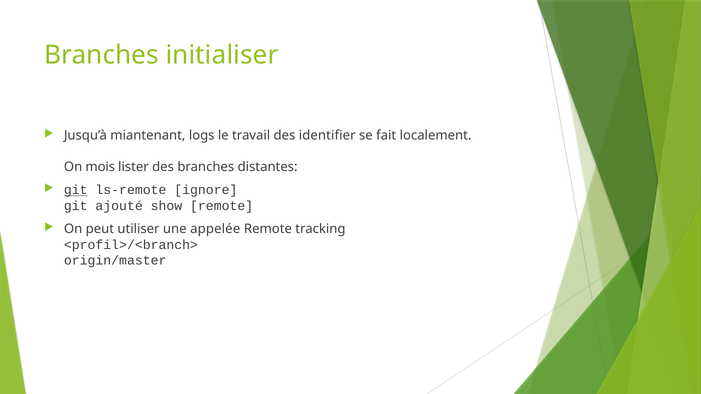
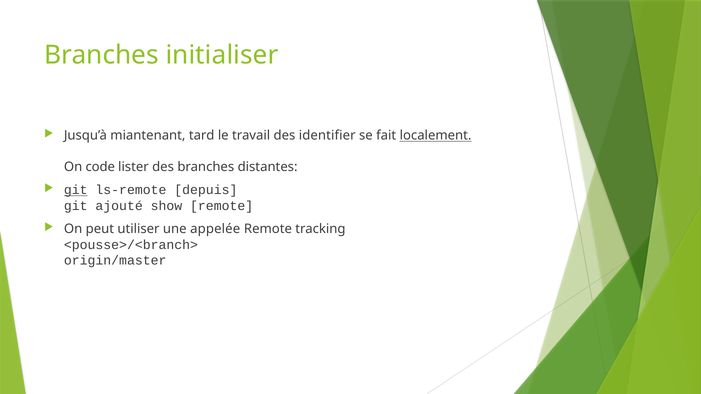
logs: logs -> tard (202, 136)
localement underline: none -> present (436, 136)
mois: mois -> code (100, 167)
ignore: ignore -> depuis (206, 190)
<profil>/<branch>: <profil>/<branch> -> <pousse>/<branch> (131, 245)
